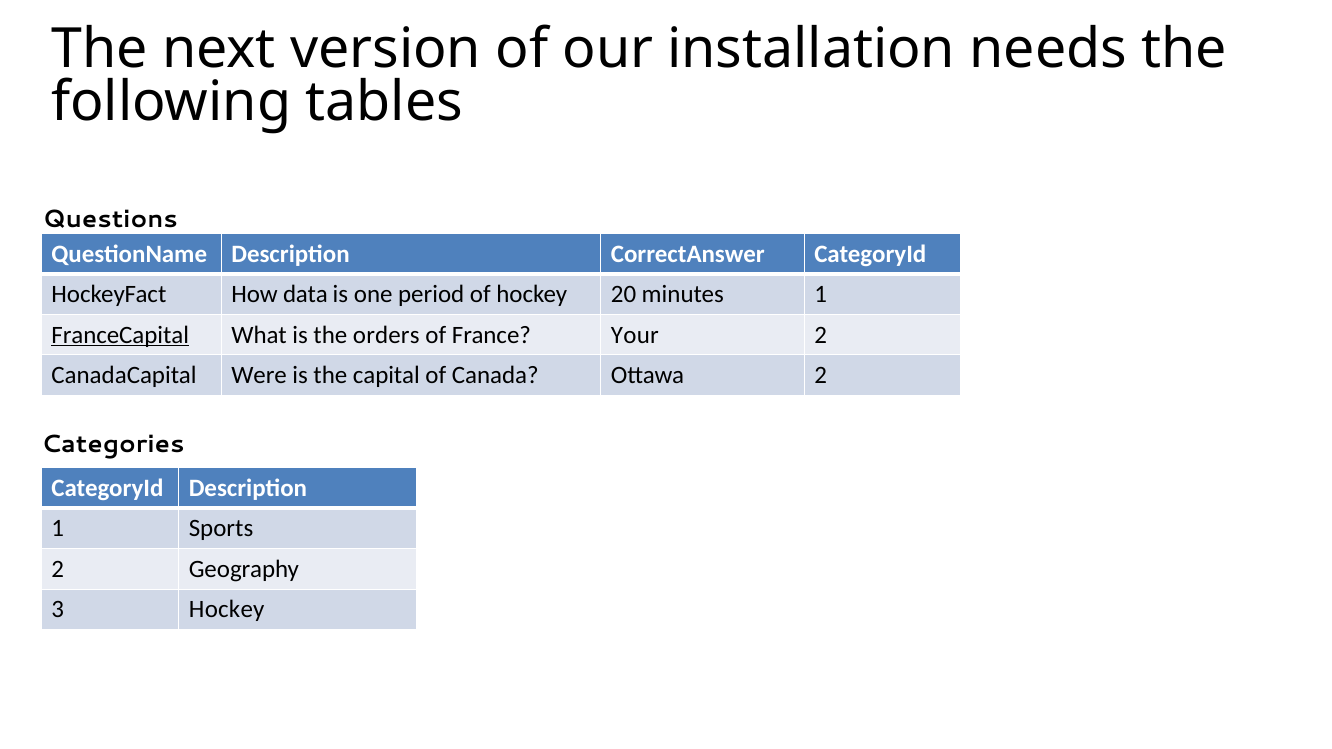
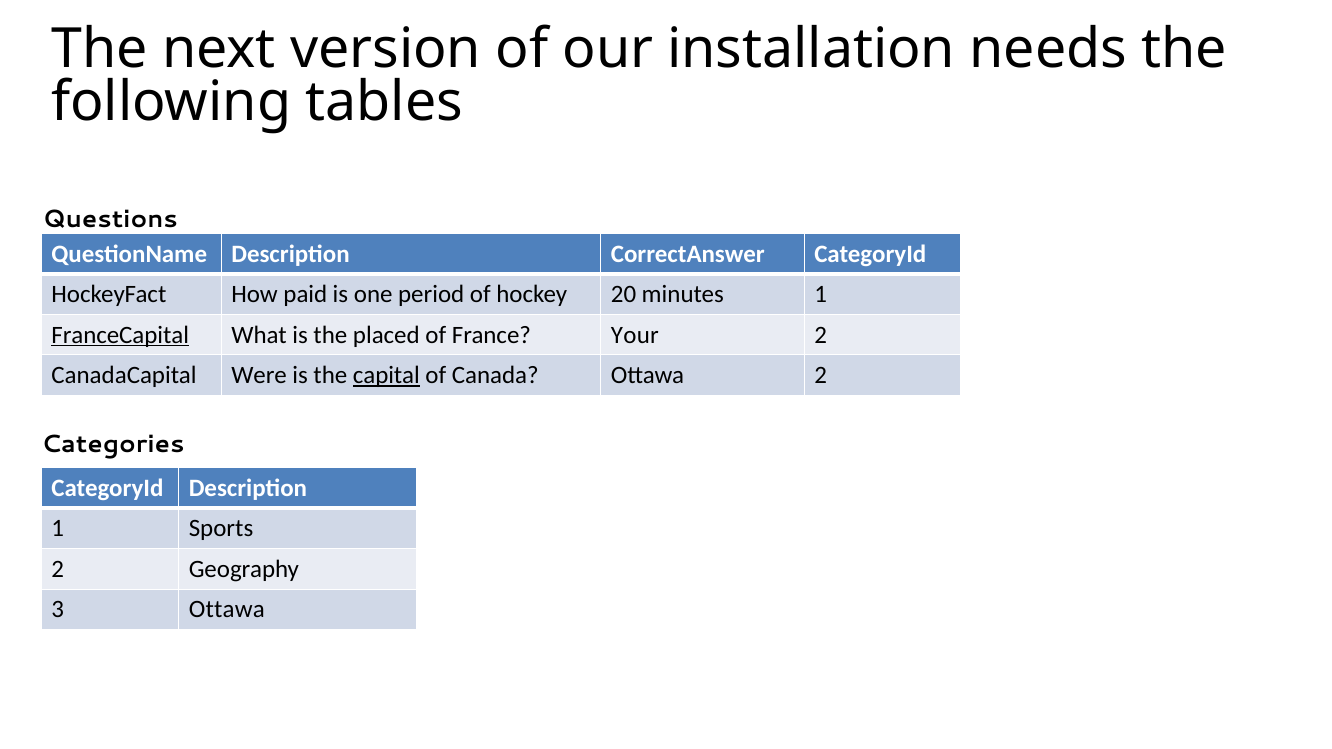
data: data -> paid (305, 294)
orders: orders -> placed (386, 335)
capital underline: none -> present (386, 375)
3 Hockey: Hockey -> Ottawa (227, 610)
